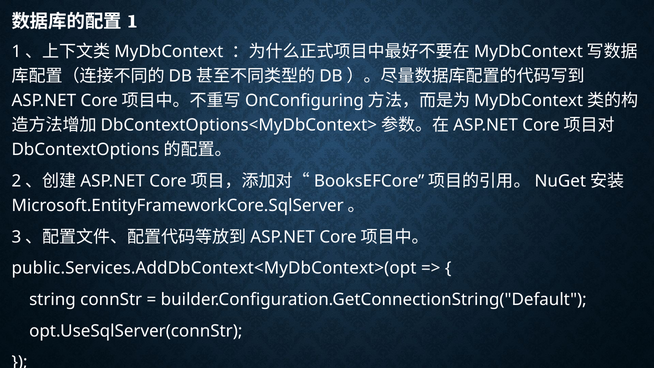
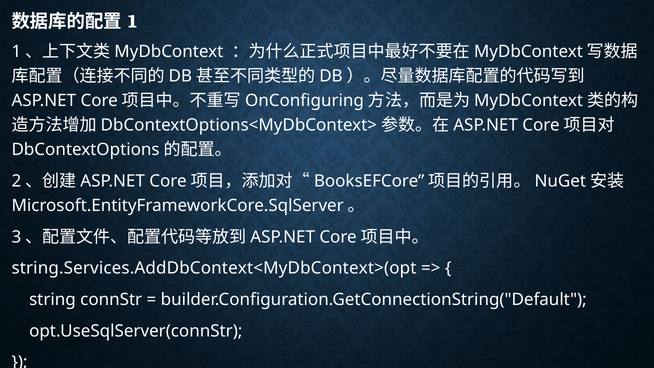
public.Services.AddDbContext<MyDbContext>(opt: public.Services.AddDbContext<MyDbContext>(opt -> string.Services.AddDbContext<MyDbContext>(opt (214, 268)
